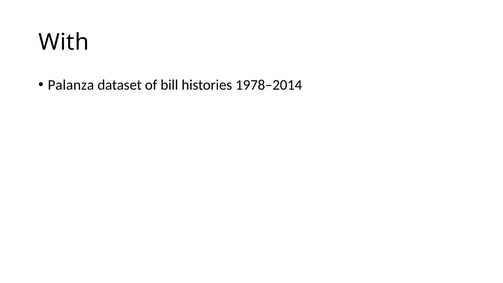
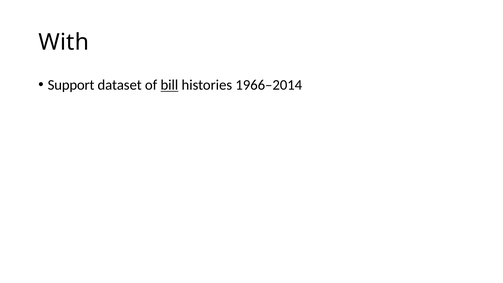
Palanza: Palanza -> Support (71, 85)
bill underline: none -> present (169, 85)
1978–2014: 1978–2014 -> 1966–2014 (269, 85)
